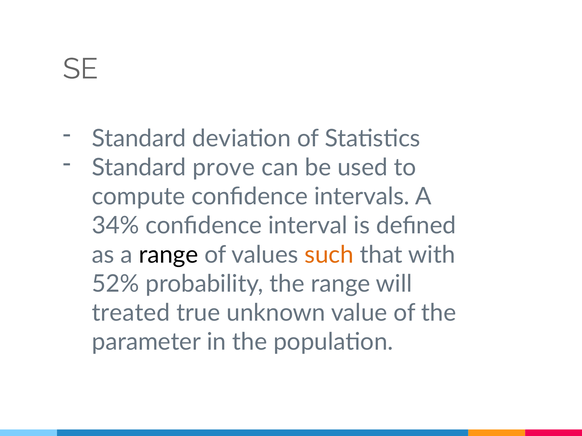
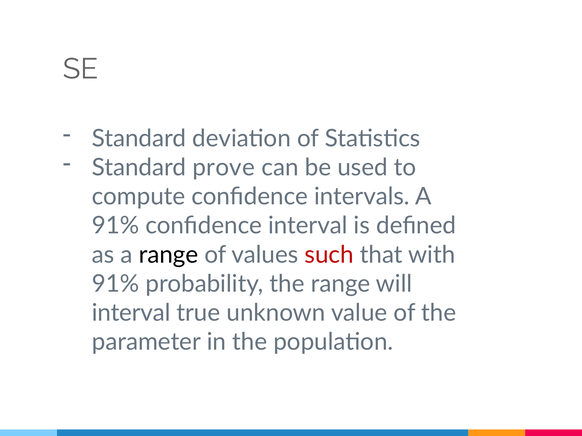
34%: 34% -> 91% (116, 226)
such colour: orange -> red (329, 255)
52%: 52% -> 91% (116, 284)
treated: treated -> interval (131, 313)
